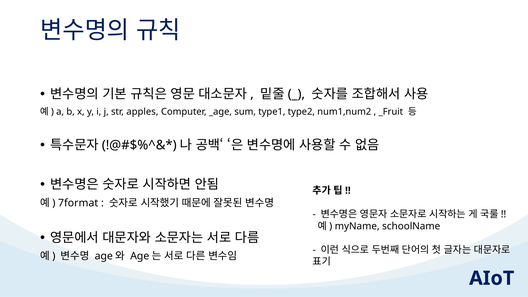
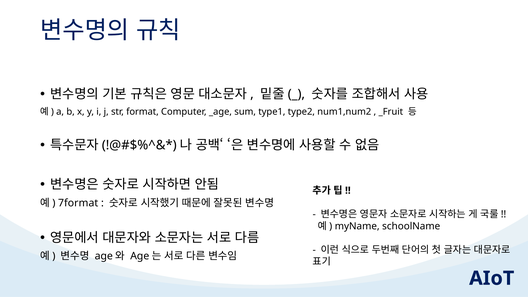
apples: apples -> format (142, 112)
